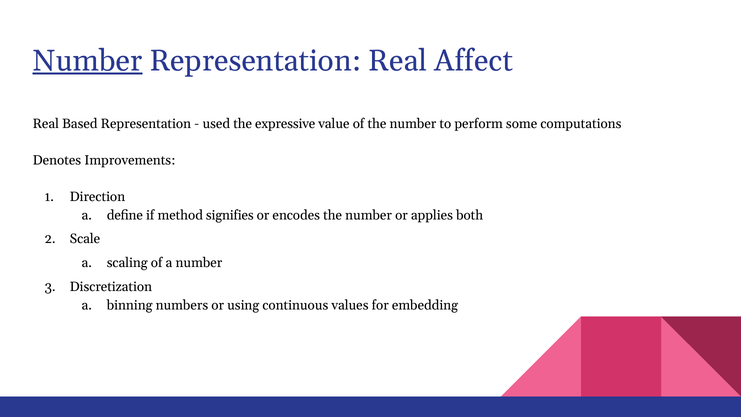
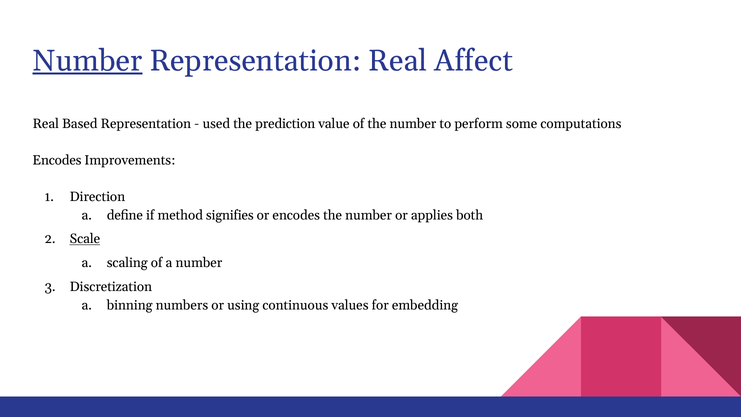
expressive: expressive -> prediction (285, 124)
Denotes: Denotes -> Encodes (57, 160)
Scale underline: none -> present (85, 239)
